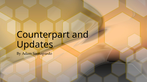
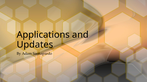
Counterpart: Counterpart -> Applications (43, 35)
